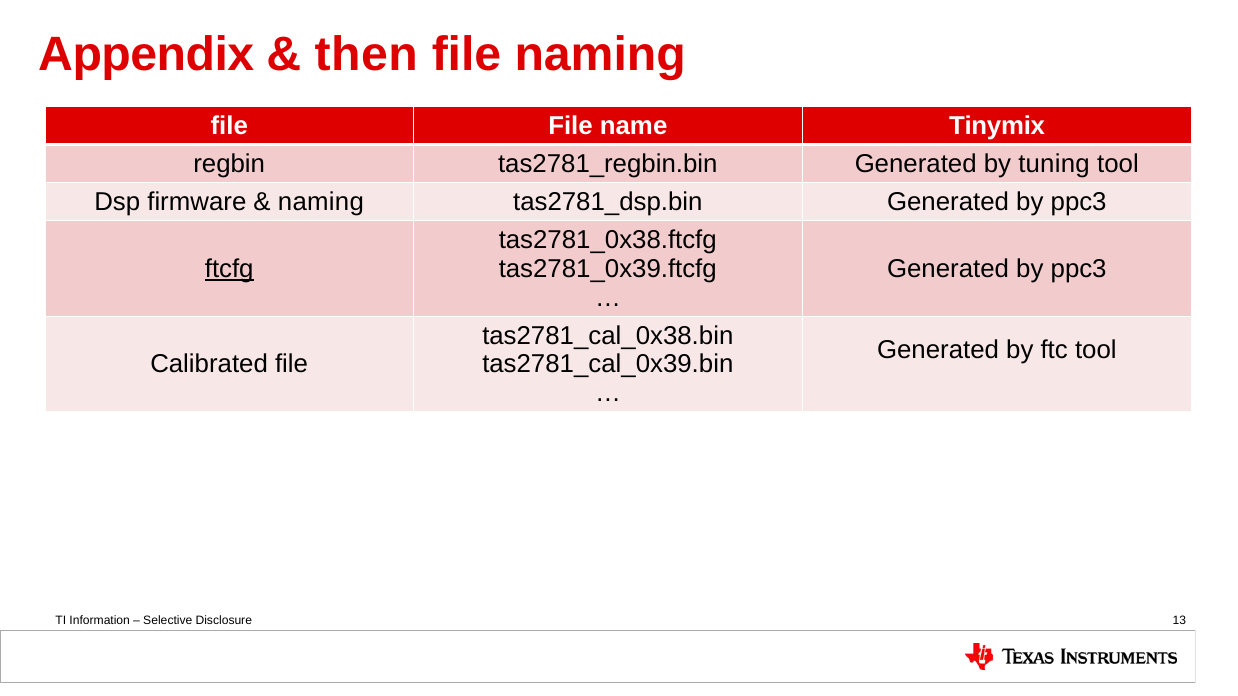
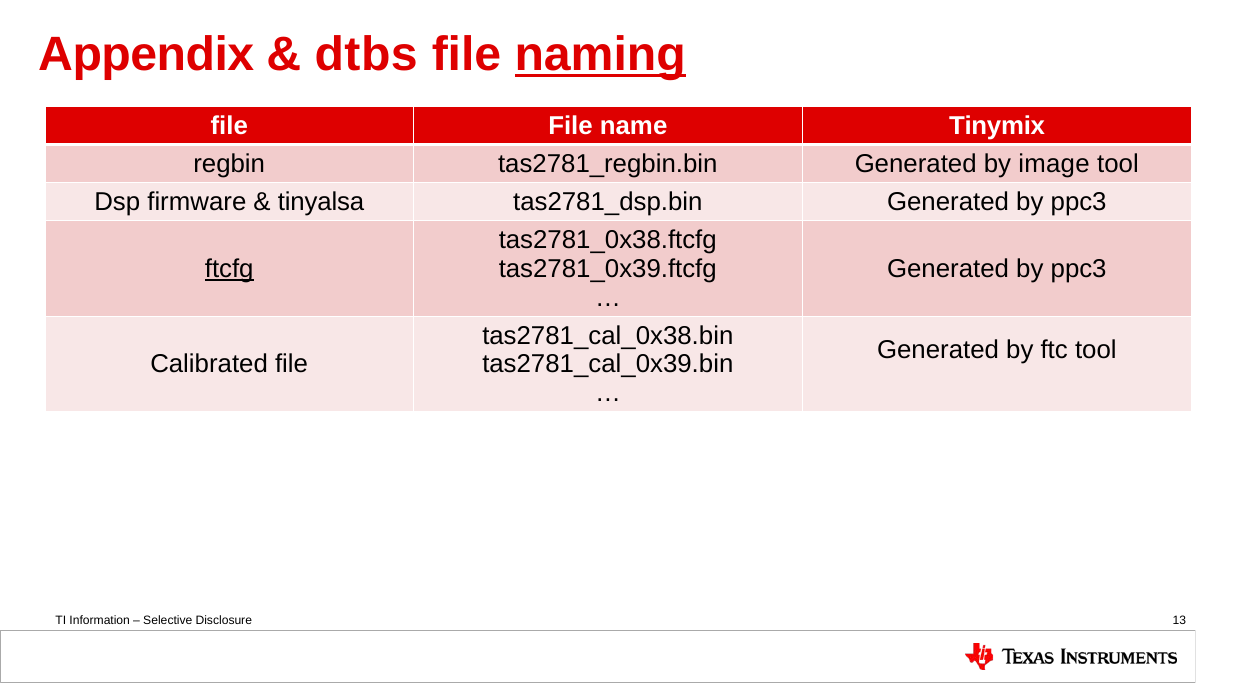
then: then -> dtbs (366, 55)
naming underline: none -> present (600, 55)
tuning: tuning -> image (1054, 164)
naming: naming -> tinyalsa (321, 202)
